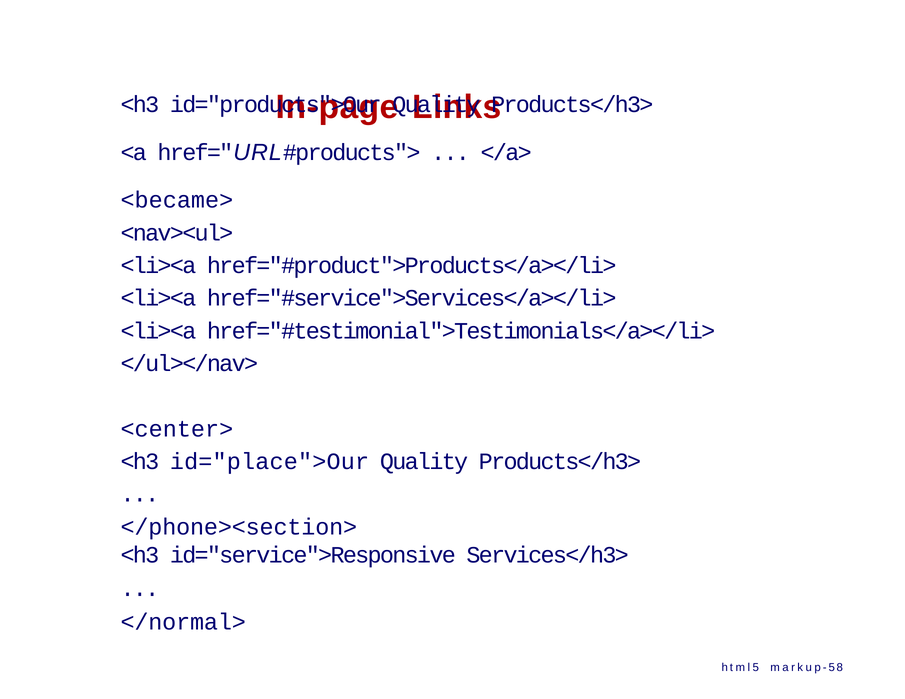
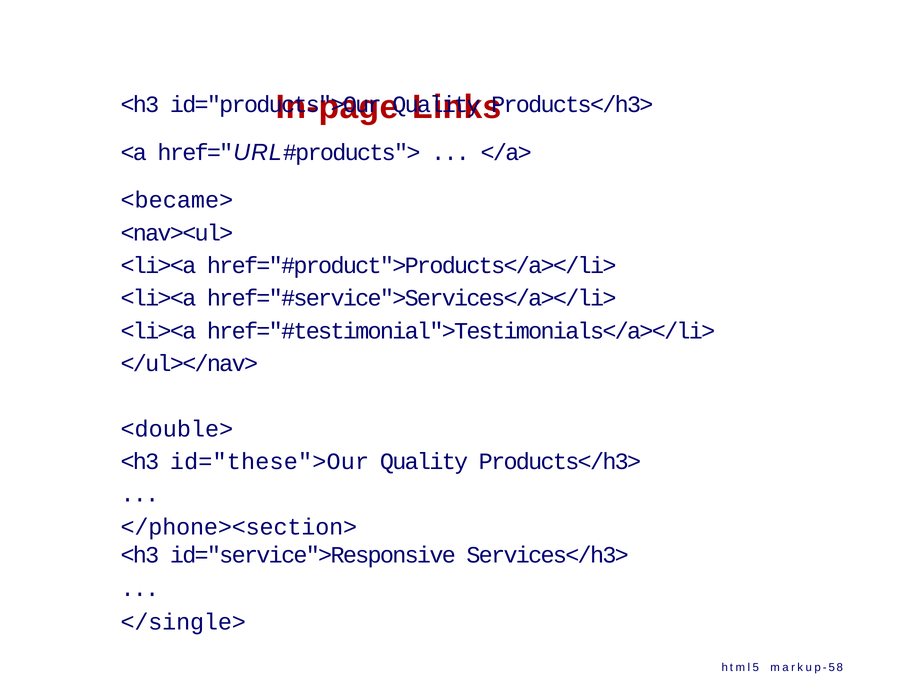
<center>: <center> -> <double> (177, 429)
id="place">Our: id="place">Our -> id="these">Our (269, 462)
</normal>: </normal> -> </single> (183, 622)
